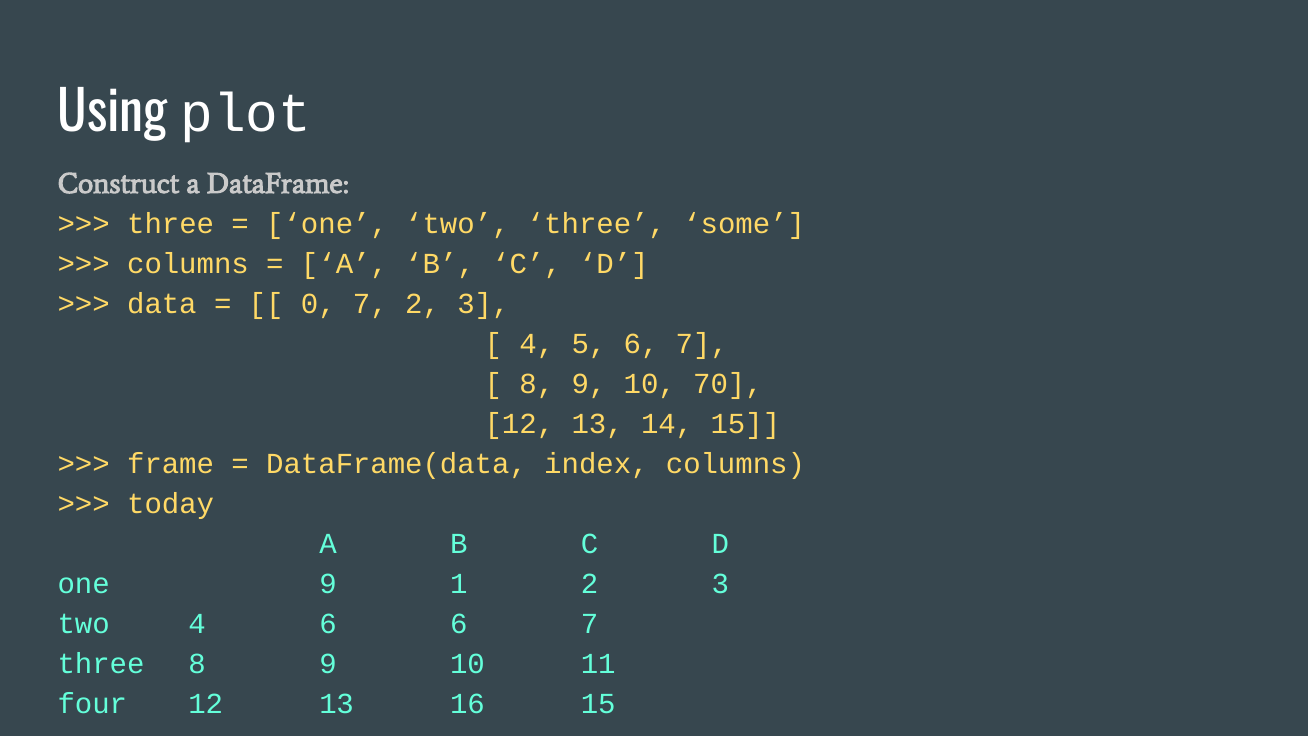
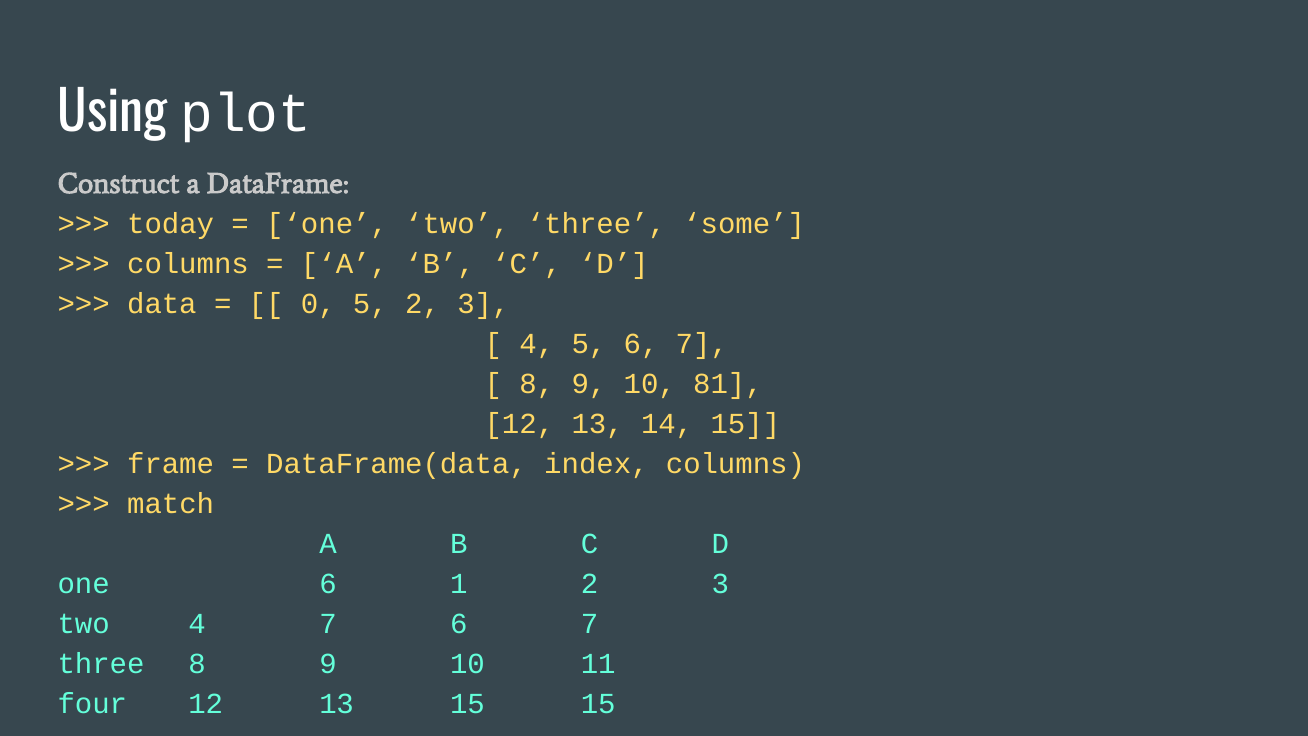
three: three -> today (171, 223)
0 7: 7 -> 5 (370, 304)
70: 70 -> 81 (728, 384)
today: today -> match (171, 504)
one 9: 9 -> 6 (328, 584)
4 6: 6 -> 7 (328, 624)
13 16: 16 -> 15 (467, 704)
